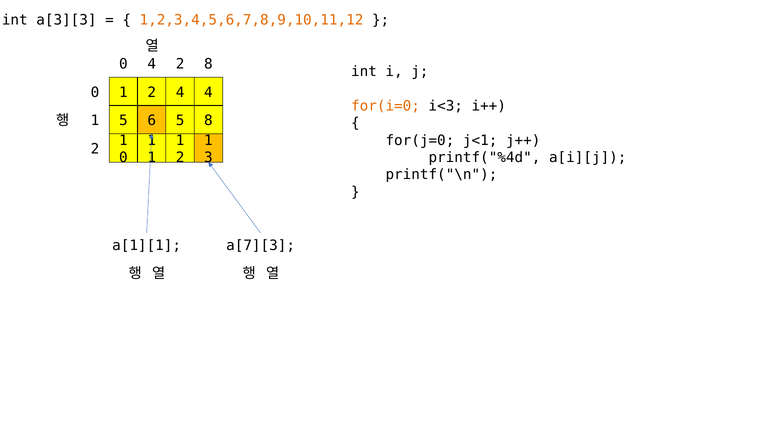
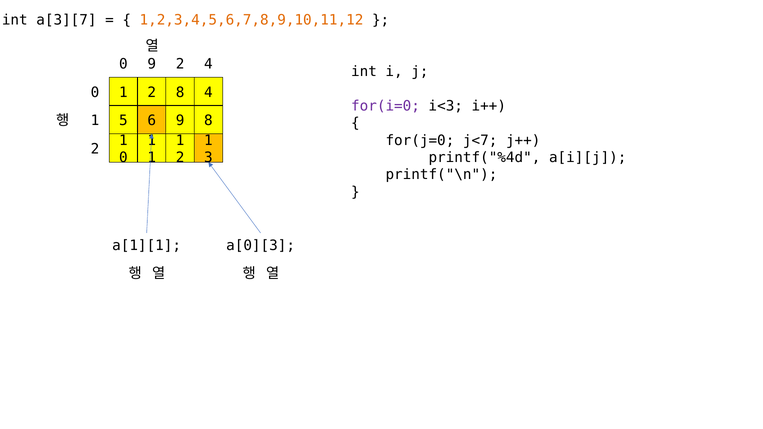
a[3][3: a[3][3 -> a[3][7 (66, 20)
0 4: 4 -> 9 (152, 64)
2 8: 8 -> 4 (208, 64)
2 4: 4 -> 8 (180, 92)
for(i=0 colour: orange -> purple (386, 106)
6 5: 5 -> 9 (180, 121)
j<1: j<1 -> j<7 (480, 140)
a[7][3: a[7][3 -> a[0][3 (261, 245)
